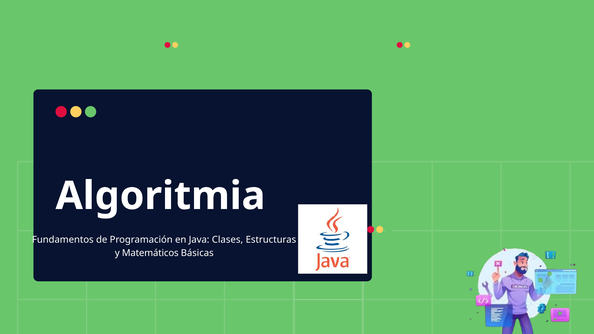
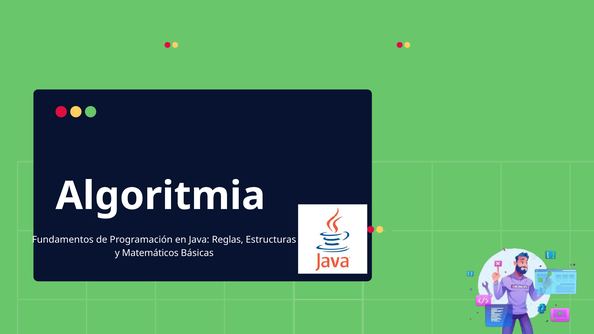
Clases: Clases -> Reglas (228, 240)
